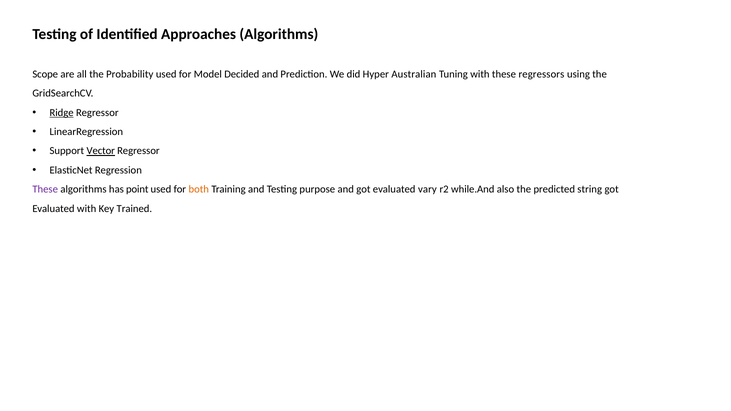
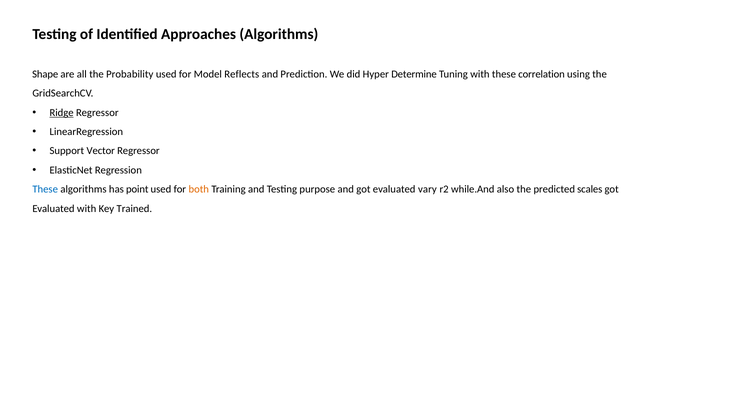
Scope: Scope -> Shape (45, 74)
Decided: Decided -> Reflects (242, 74)
Australian: Australian -> Determine (414, 74)
regressors: regressors -> correlation (542, 74)
Vector underline: present -> none (101, 151)
These colour: purple -> blue (45, 189)
string: string -> scales (590, 189)
